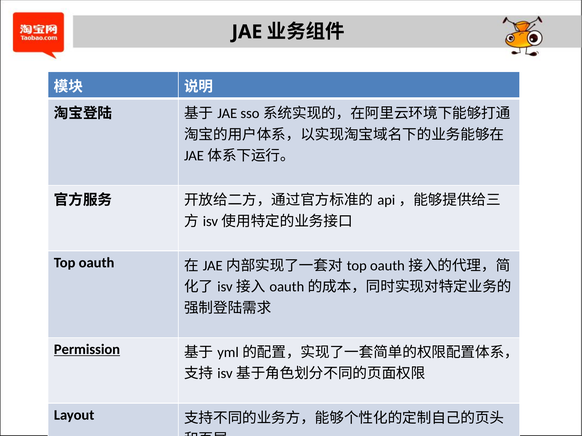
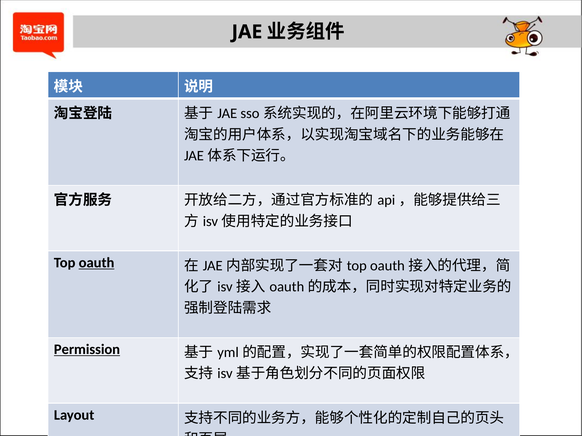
oauth underline: none -> present (97, 263)
